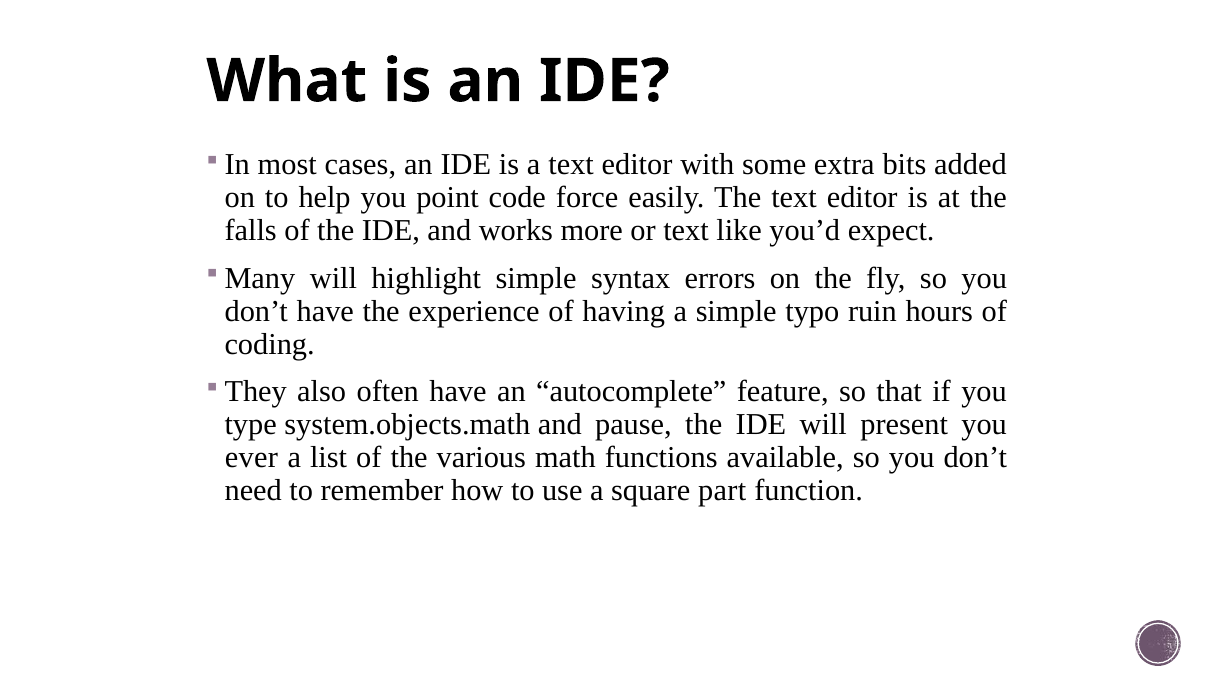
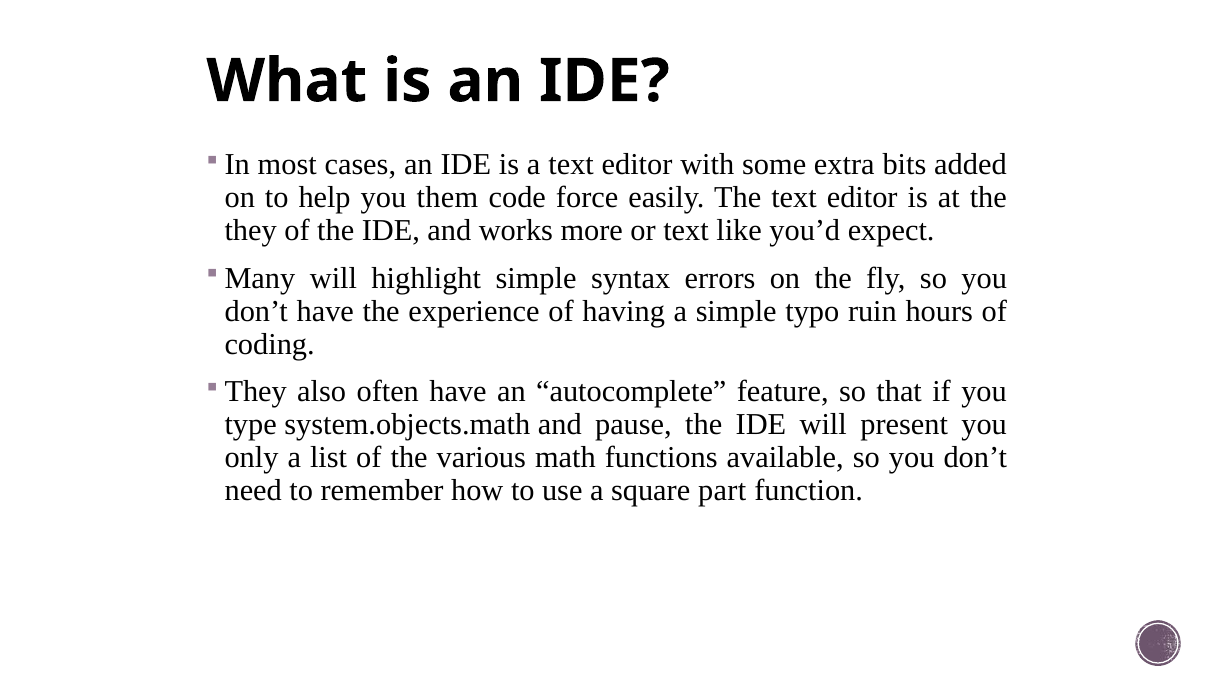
point: point -> them (447, 198)
falls: falls -> they (251, 230)
ever: ever -> only (252, 457)
